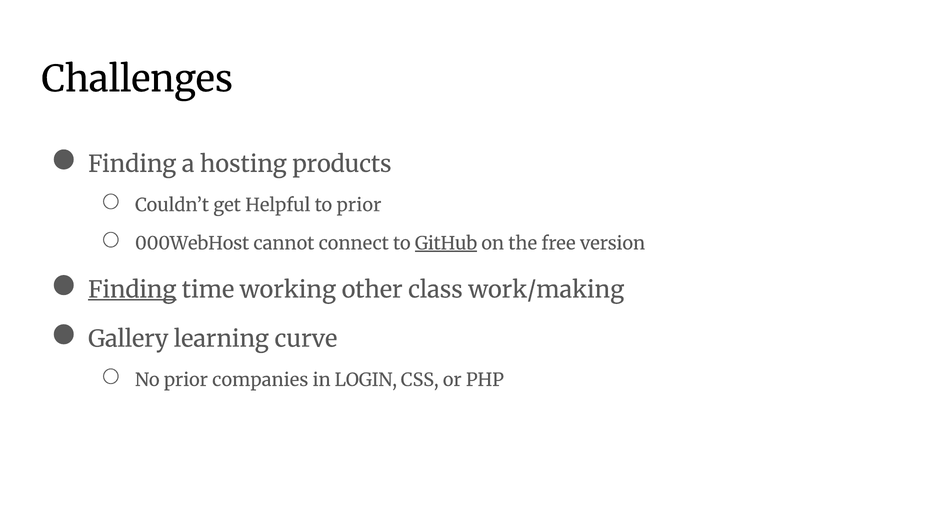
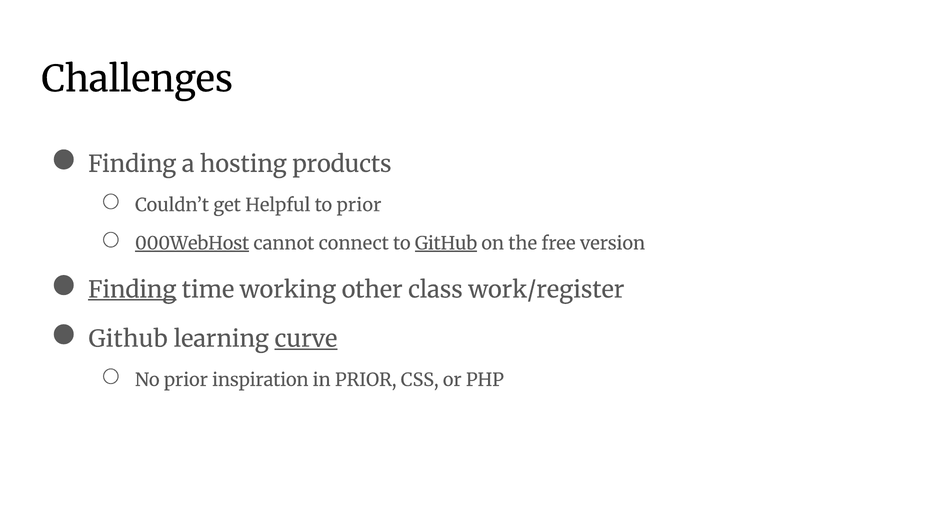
000WebHost underline: none -> present (192, 243)
work/making: work/making -> work/register (546, 290)
Gallery: Gallery -> Github (128, 339)
curve underline: none -> present (306, 339)
companies: companies -> inspiration (260, 380)
in LOGIN: LOGIN -> PRIOR (366, 380)
